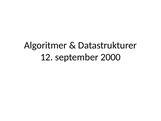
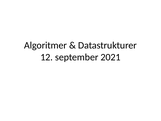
2000: 2000 -> 2021 (111, 57)
